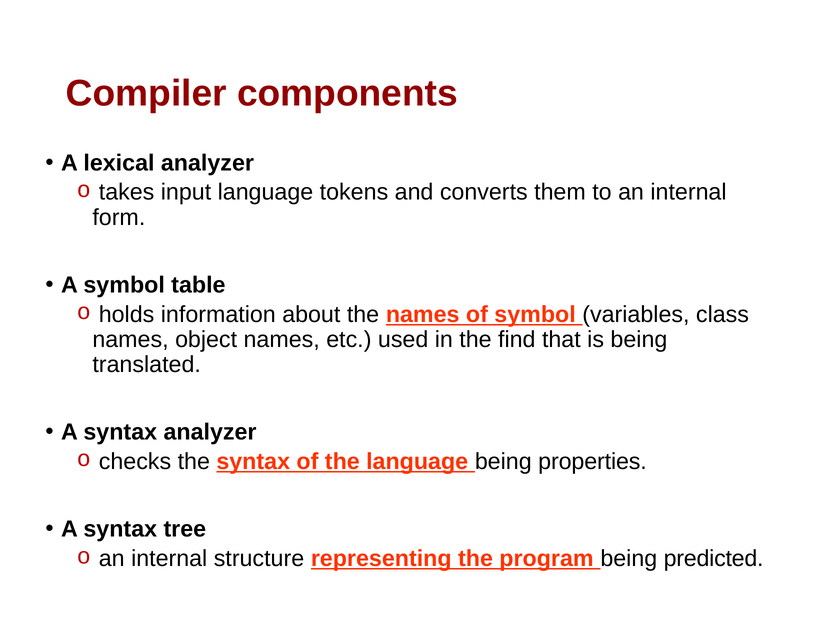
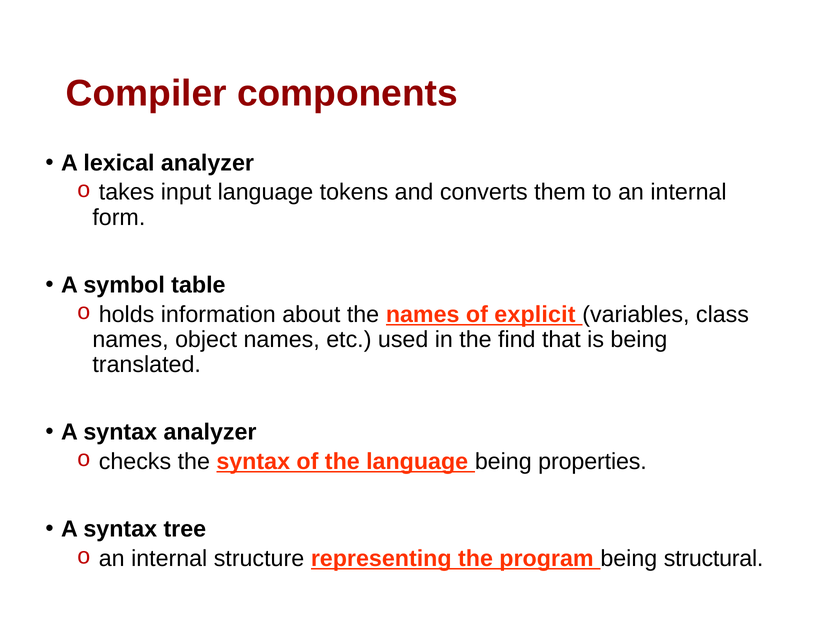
of symbol: symbol -> explicit (535, 314)
predicted: predicted -> structural (714, 559)
